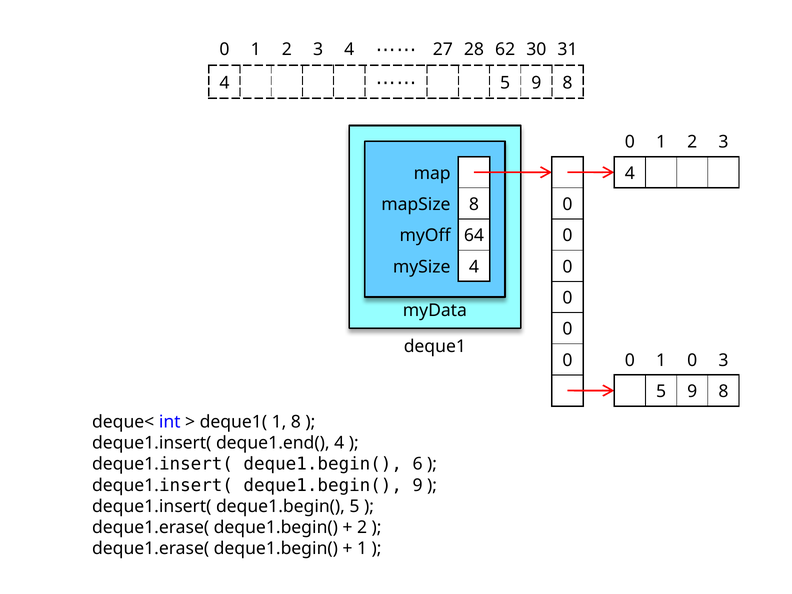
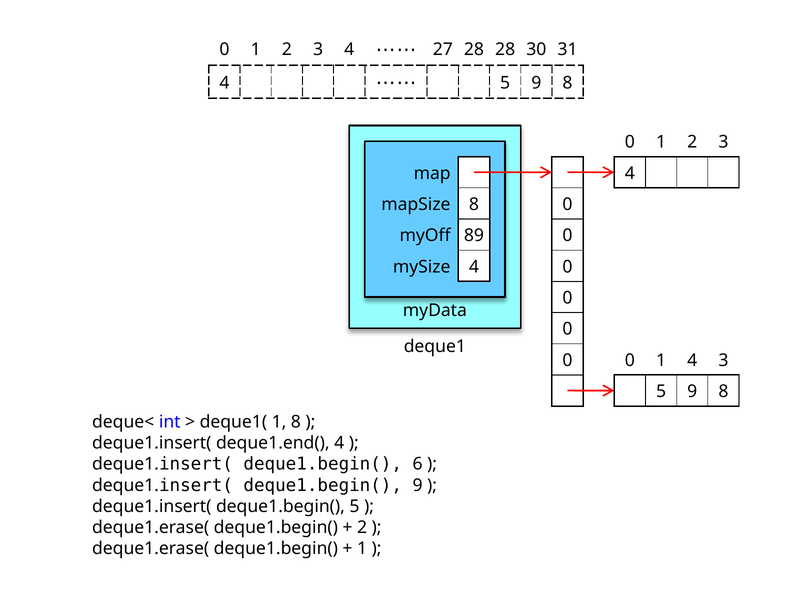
28 62: 62 -> 28 (505, 50)
64: 64 -> 89 (474, 236)
1 0: 0 -> 4 (692, 360)
